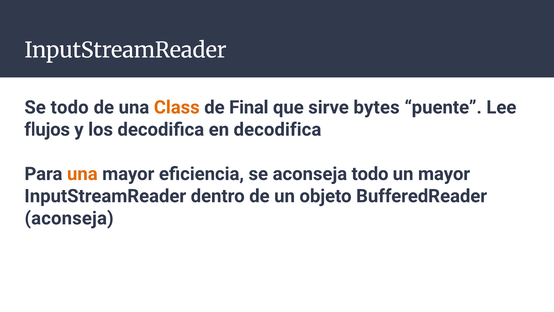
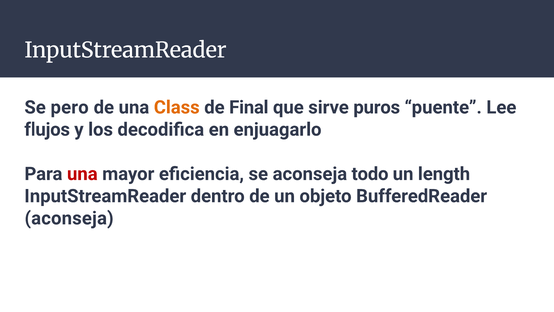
Se todo: todo -> pero (70, 107)
bytes: bytes -> puros (377, 107)
en decodifica: decodifica -> enjuagarlo (278, 129)
una colour: orange -> red (82, 174)
un mayor: mayor -> length (444, 174)
